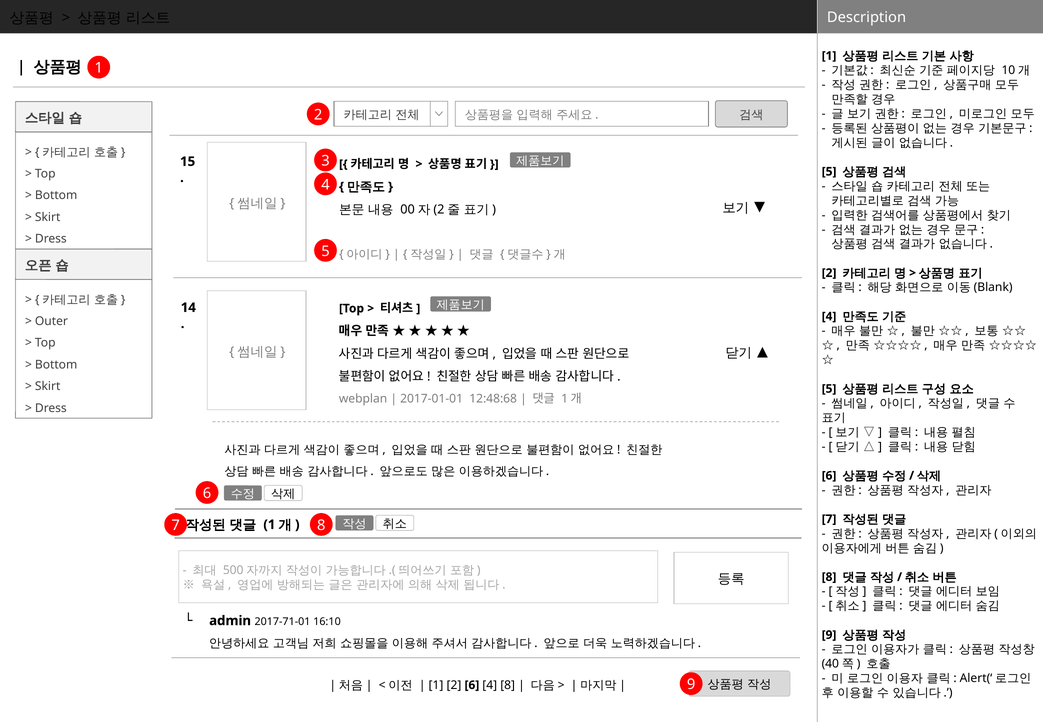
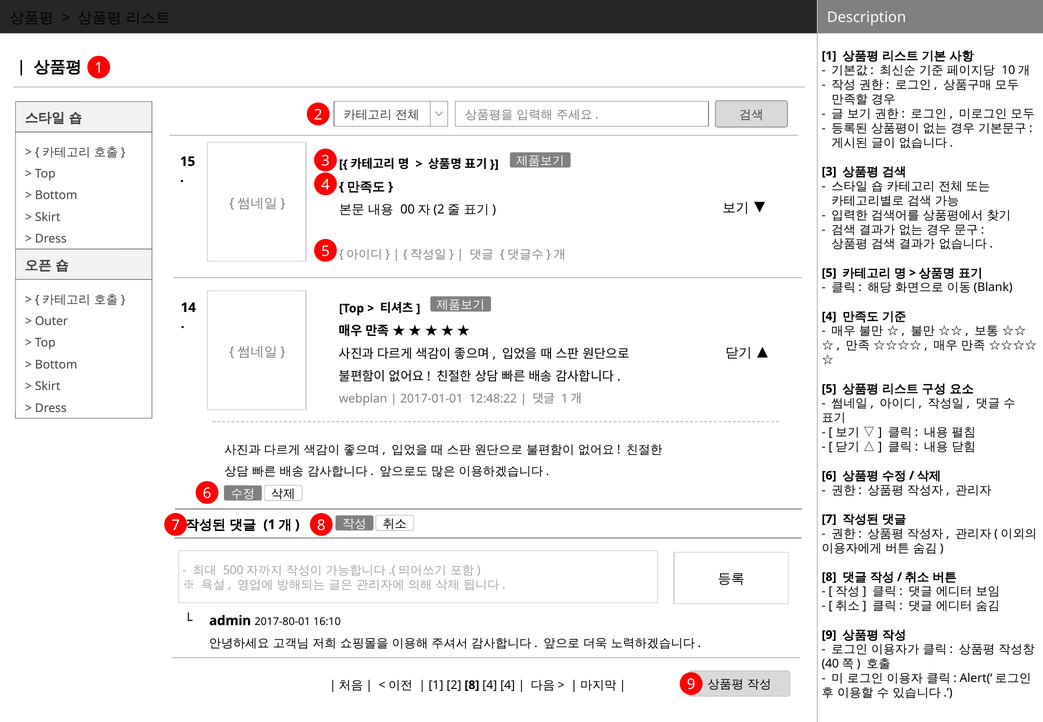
5: 5 -> 3 (829, 172)
2: 2 -> 5 (829, 273)
12:48:68: 12:48:68 -> 12:48:22 (493, 399)
2017-71-01: 2017-71-01 -> 2017-80-01 (282, 622)
2 6: 6 -> 8 (472, 685)
4 8: 8 -> 4 (508, 685)
